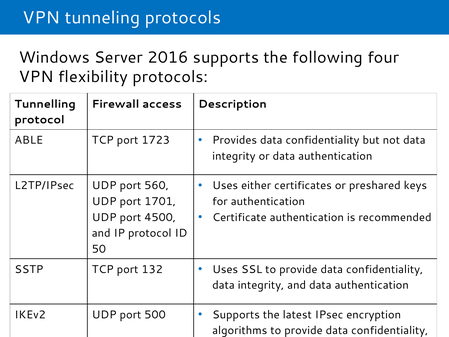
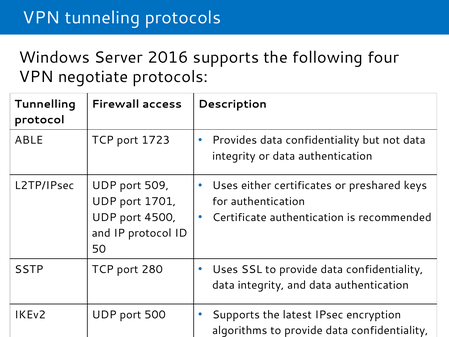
flexibility: flexibility -> negotiate (93, 77)
560: 560 -> 509 (157, 185)
132: 132 -> 280 (152, 269)
